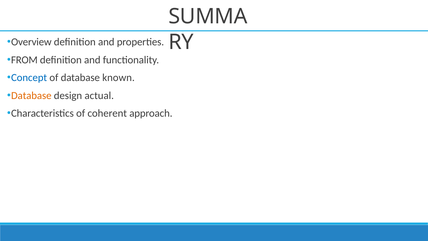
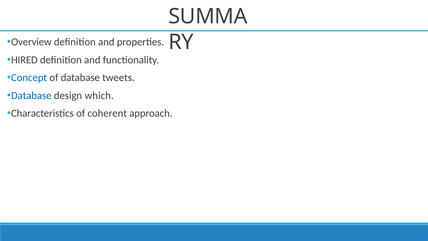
FROM: FROM -> HIRED (24, 60)
known: known -> tweets (119, 78)
Database colour: orange -> blue (31, 95)
actual: actual -> which (99, 95)
